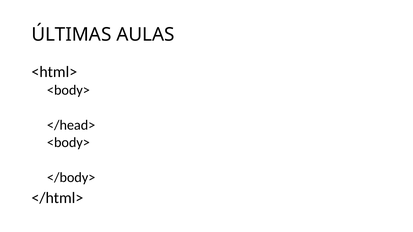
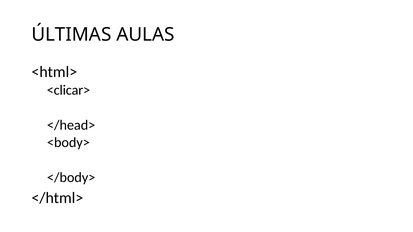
<body>: <body> -> <clicar> (68, 90)
